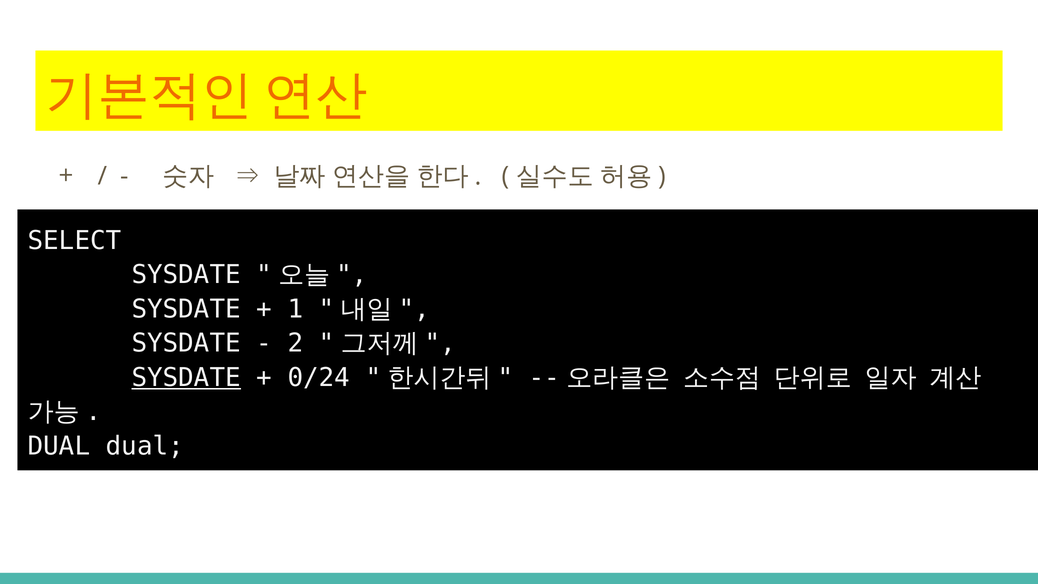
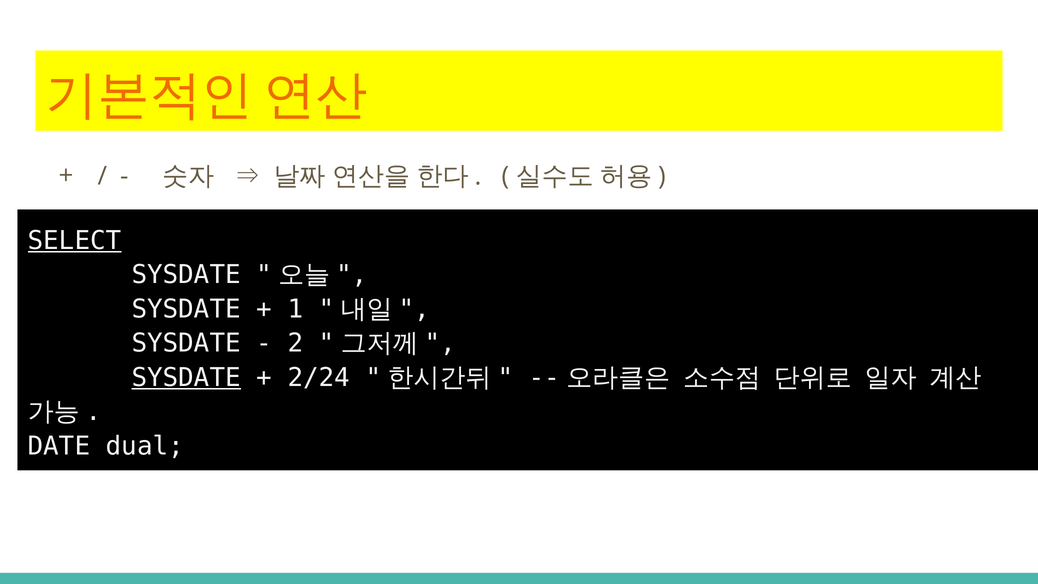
SELECT underline: none -> present (75, 240)
0/24: 0/24 -> 2/24 (319, 377)
DUAL: DUAL -> DATE (59, 446)
